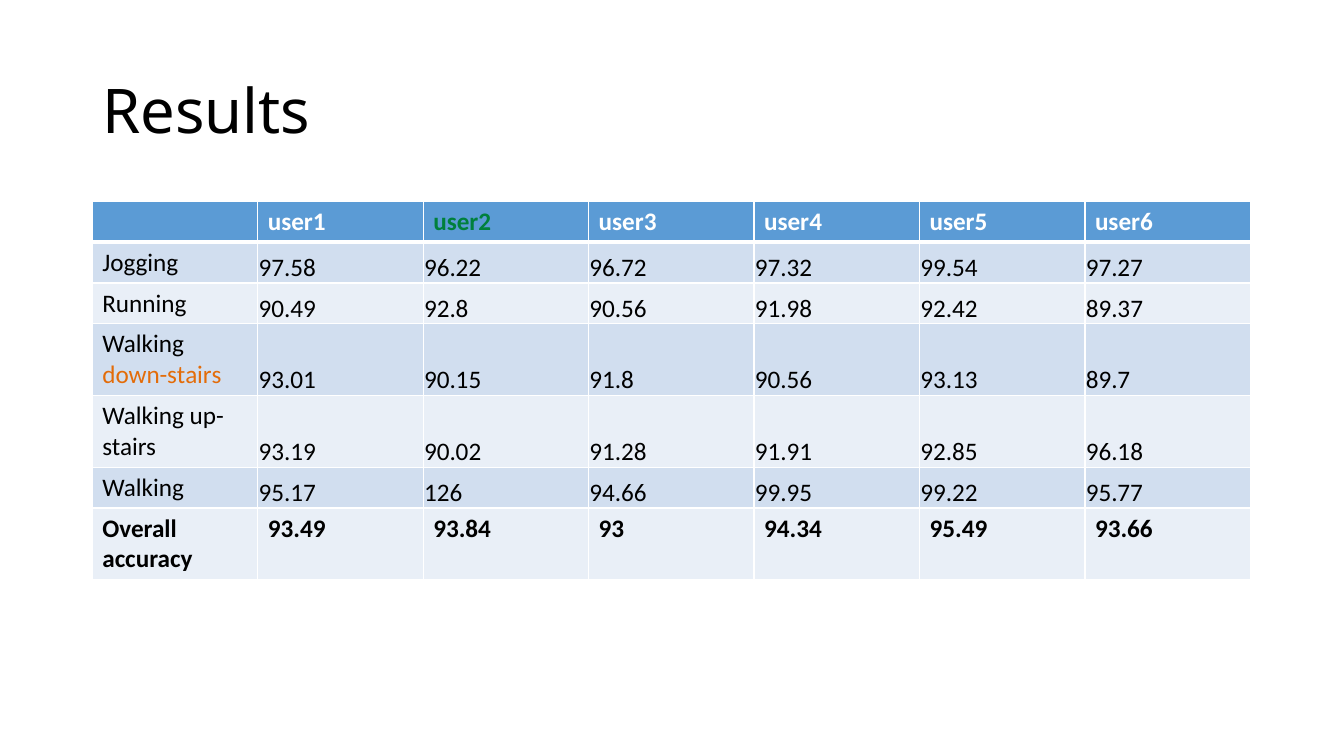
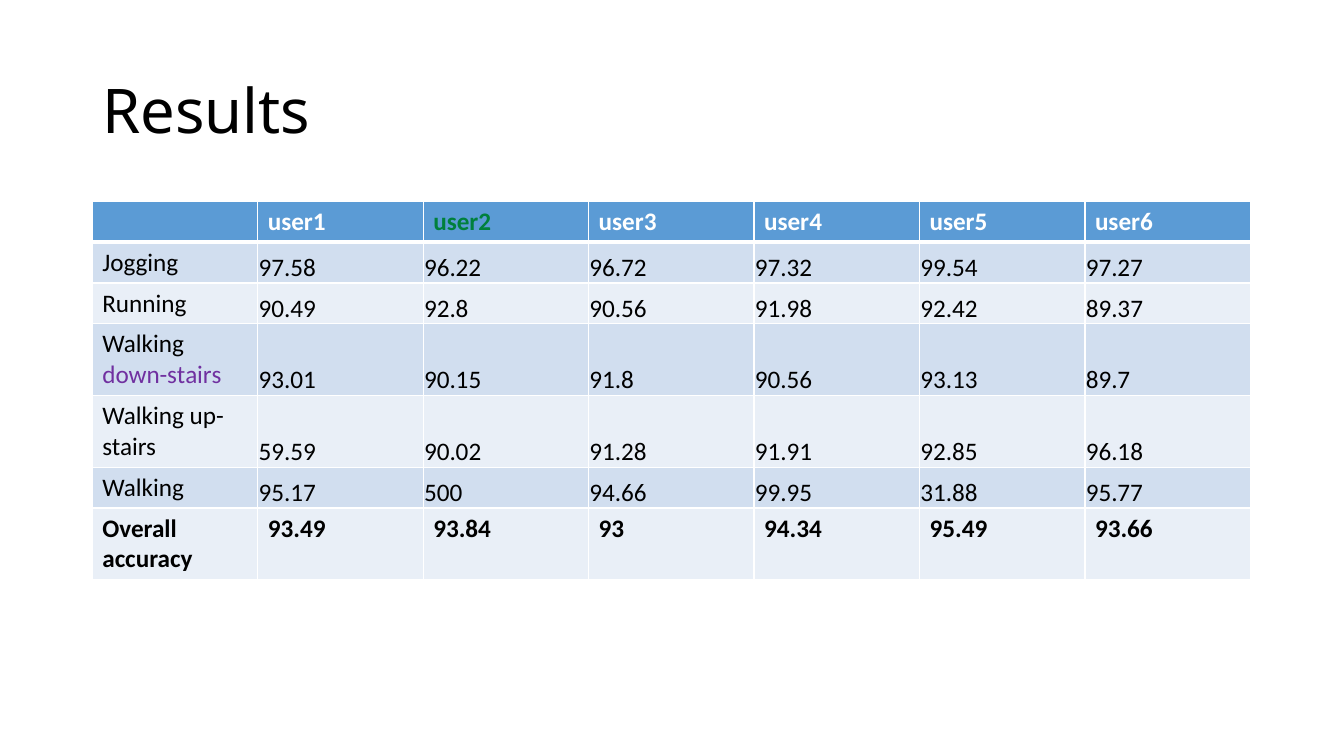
down-stairs colour: orange -> purple (162, 375)
93.19: 93.19 -> 59.59 (287, 452)
126: 126 -> 500 (443, 493)
99.22: 99.22 -> 31.88 (949, 493)
